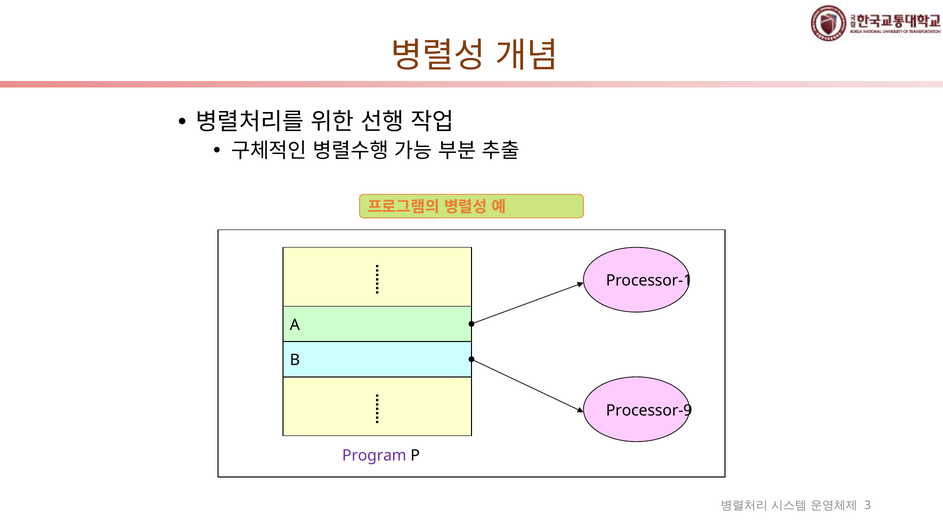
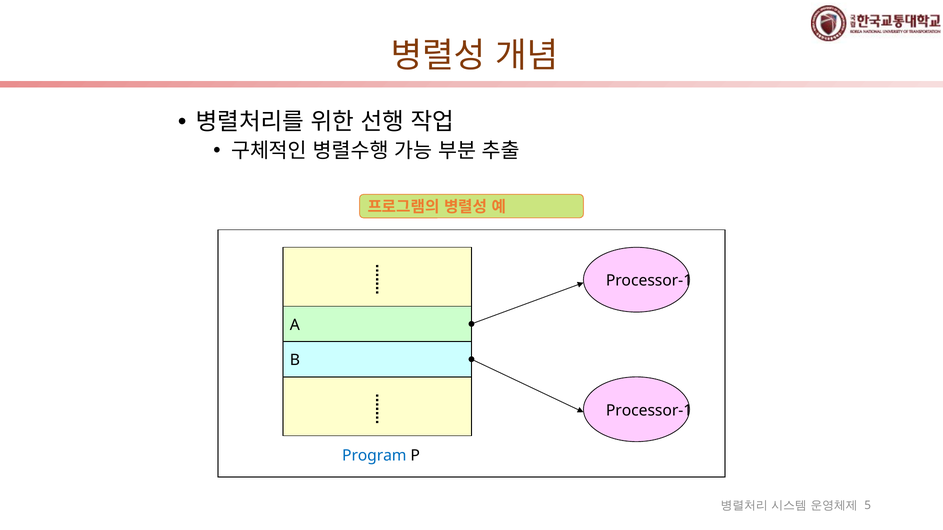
Processor-9: Processor-9 -> Processor-1 (649, 411)
Program colour: purple -> blue (374, 456)
3: 3 -> 5 (868, 506)
